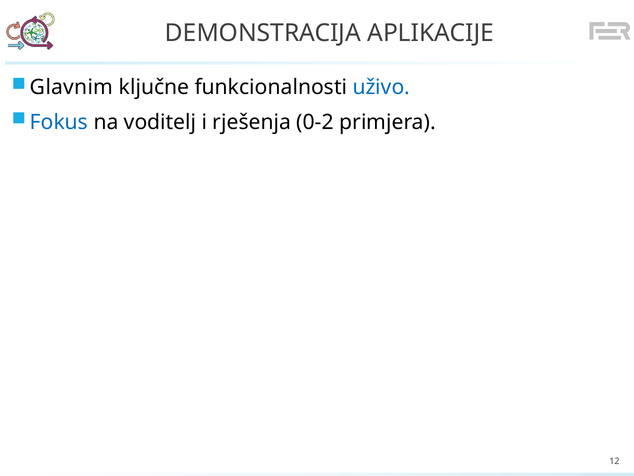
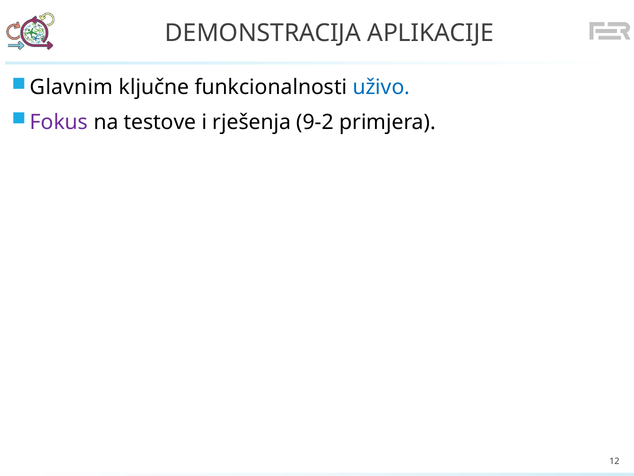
Fokus colour: blue -> purple (59, 122)
voditelj: voditelj -> testove (160, 122)
0-2: 0-2 -> 9-2 (315, 122)
